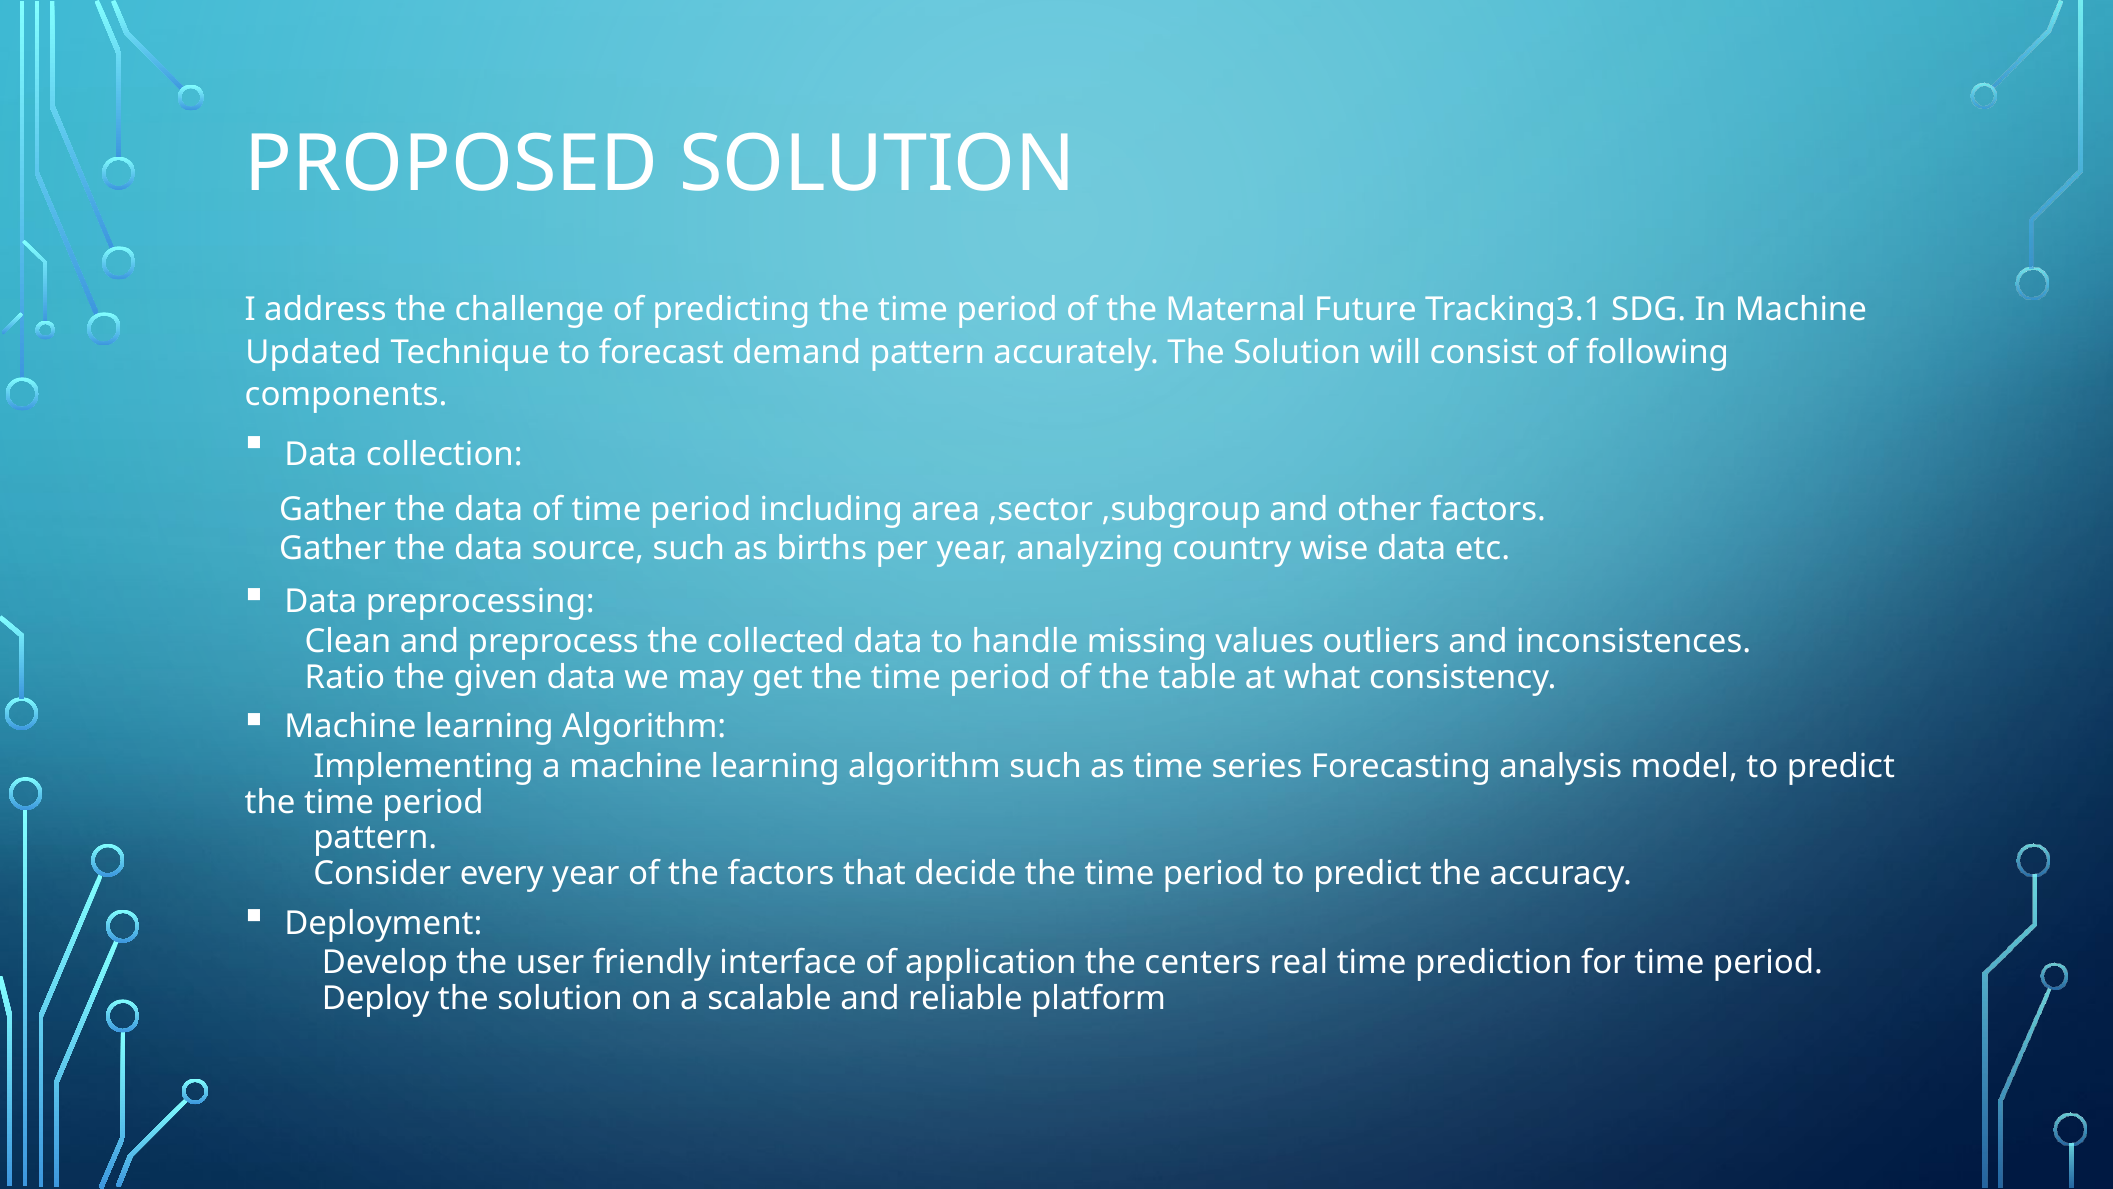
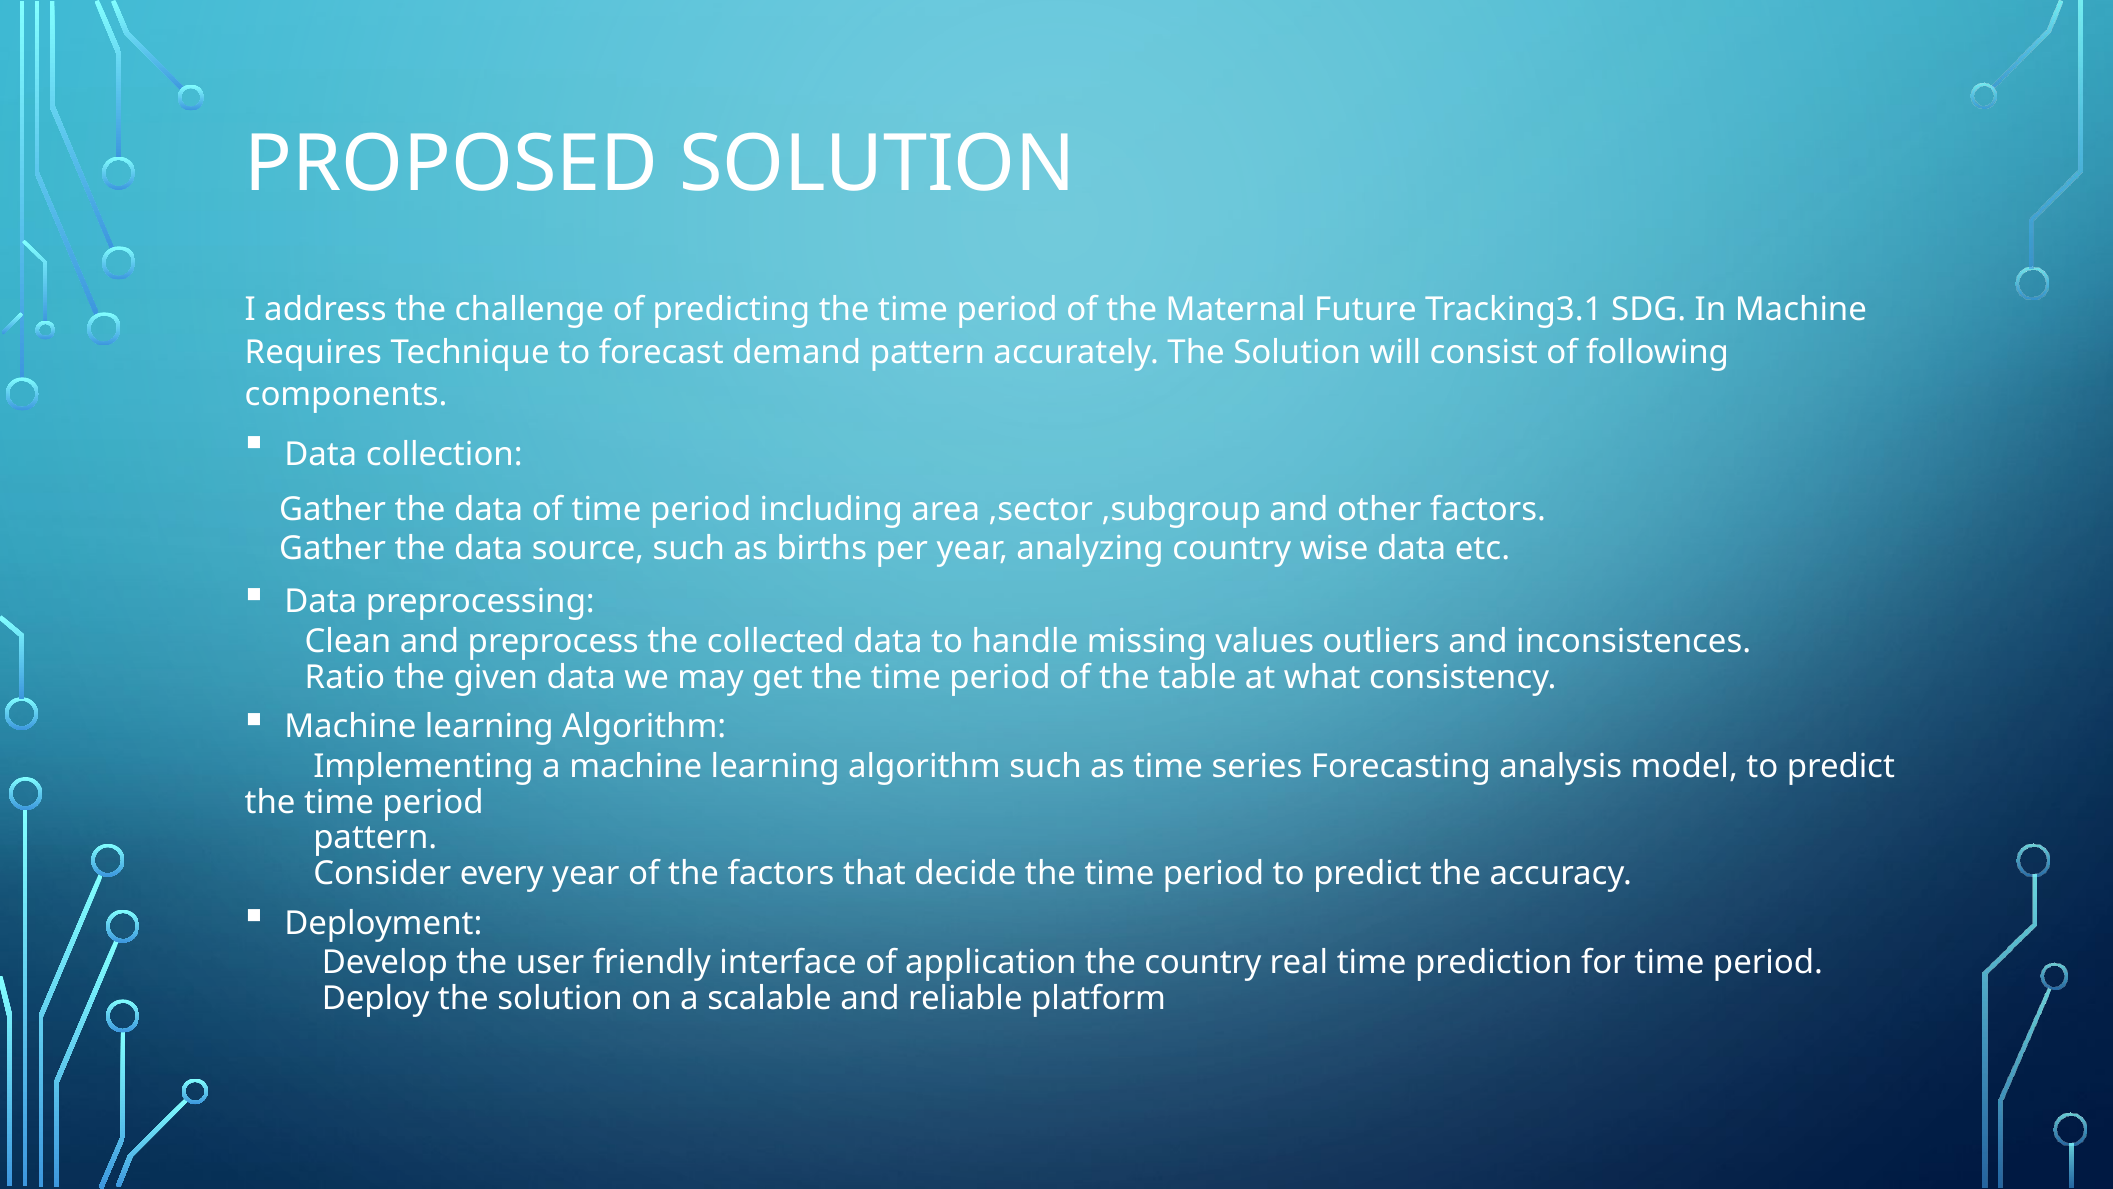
Updated: Updated -> Requires (313, 352)
the centers: centers -> country (1203, 963)
